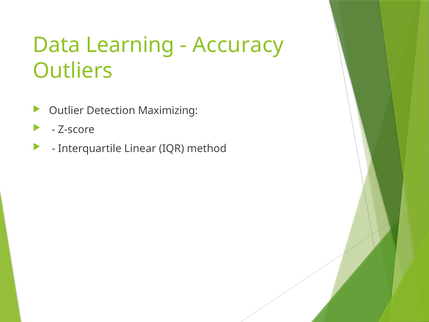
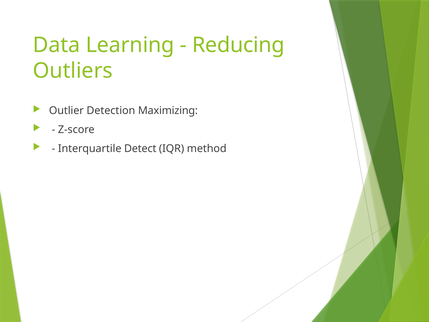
Accuracy: Accuracy -> Reducing (238, 45)
Linear: Linear -> Detect (140, 148)
